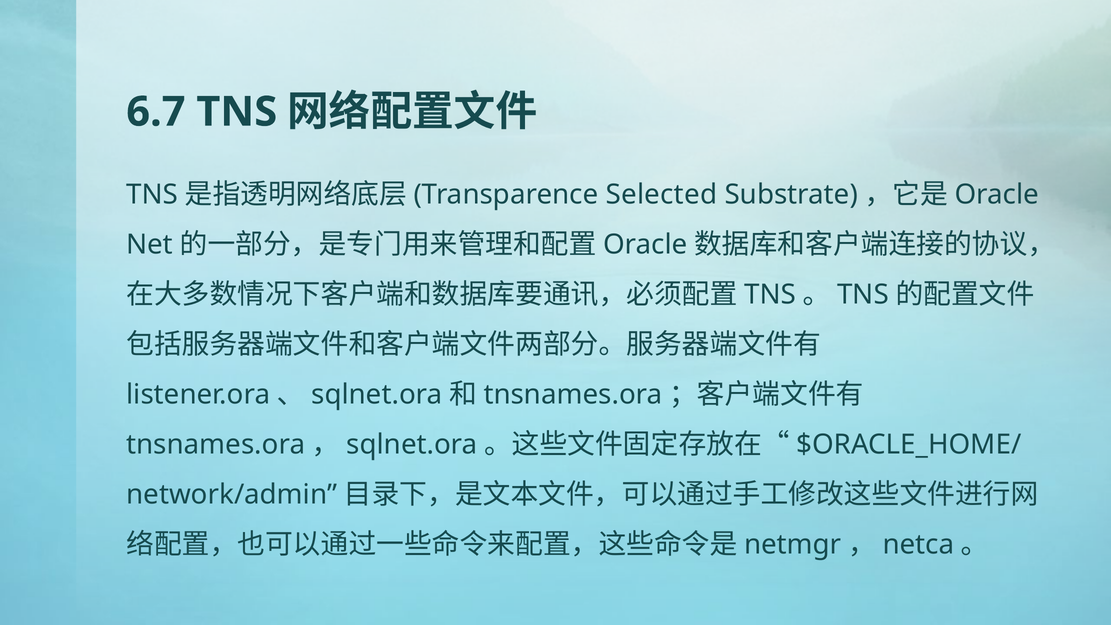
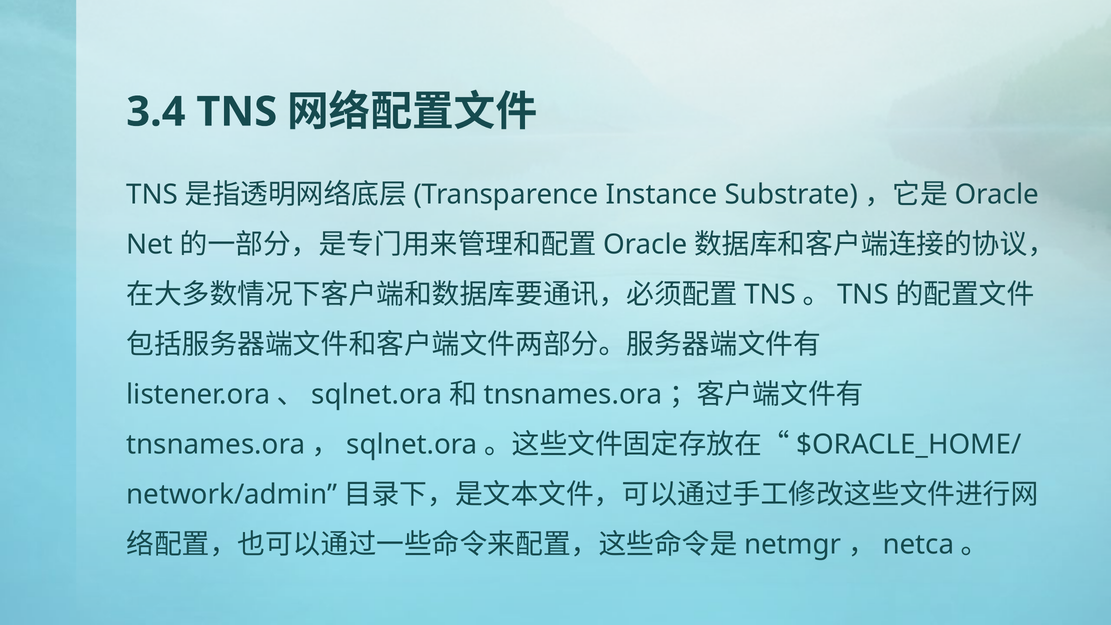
6.7: 6.7 -> 3.4 (156, 112)
Selected: Selected -> Instance (662, 194)
